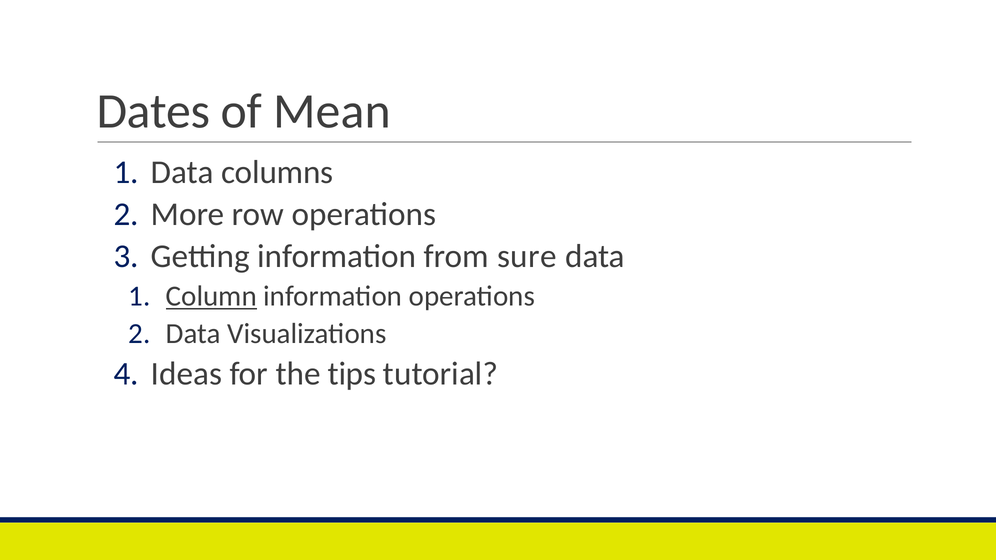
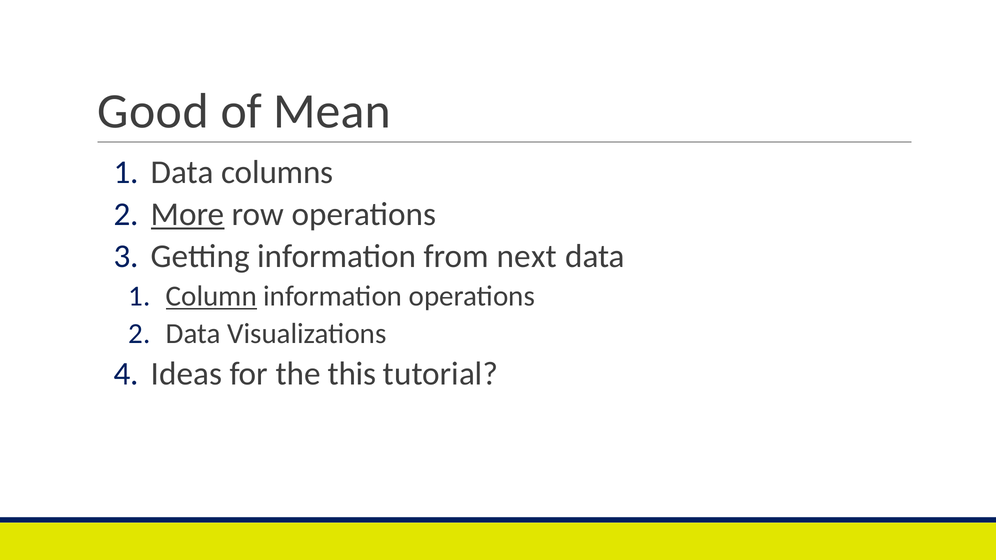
Dates: Dates -> Good (153, 112)
More underline: none -> present (188, 214)
sure: sure -> next (527, 256)
tips: tips -> this (352, 374)
